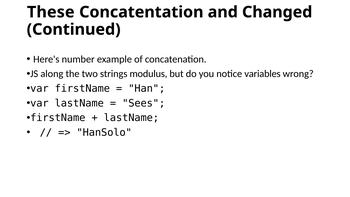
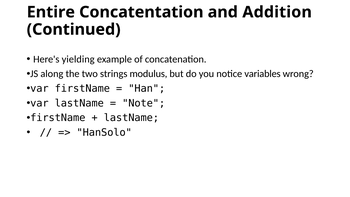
These: These -> Entire (51, 12)
Changed: Changed -> Addition (277, 12)
number: number -> yielding (78, 59)
Sees: Sees -> Note (144, 103)
